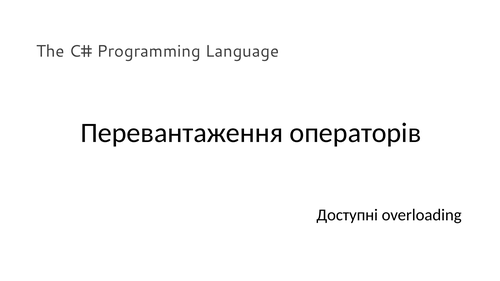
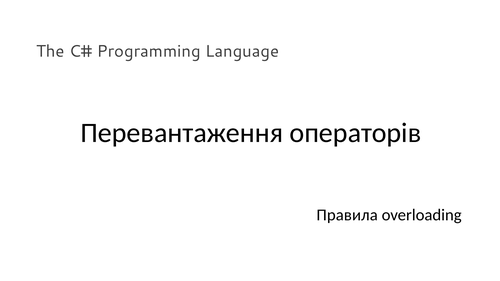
Доступні: Доступні -> Правила (347, 215)
